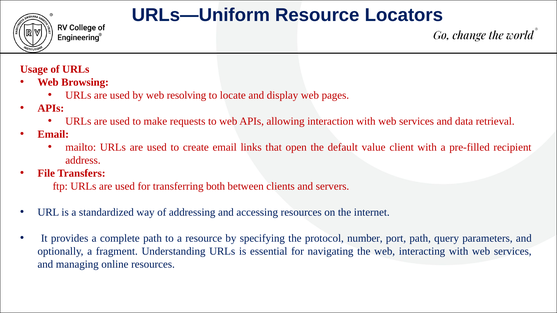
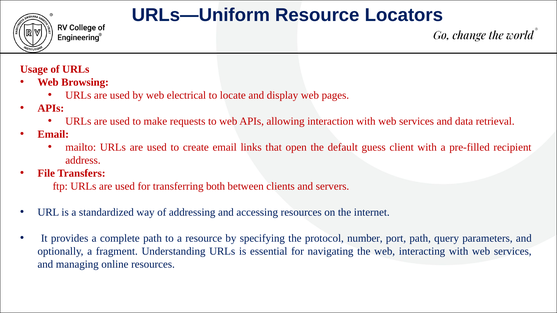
resolving: resolving -> electrical (186, 95)
value: value -> guess (374, 147)
